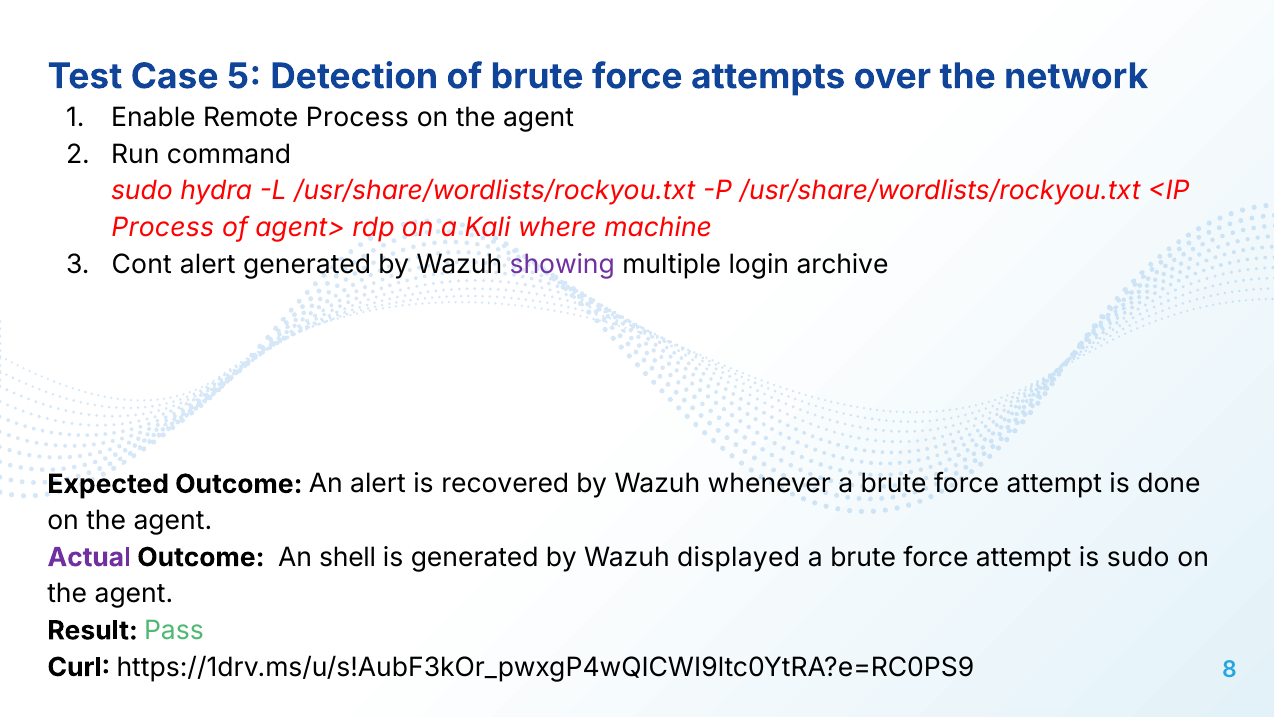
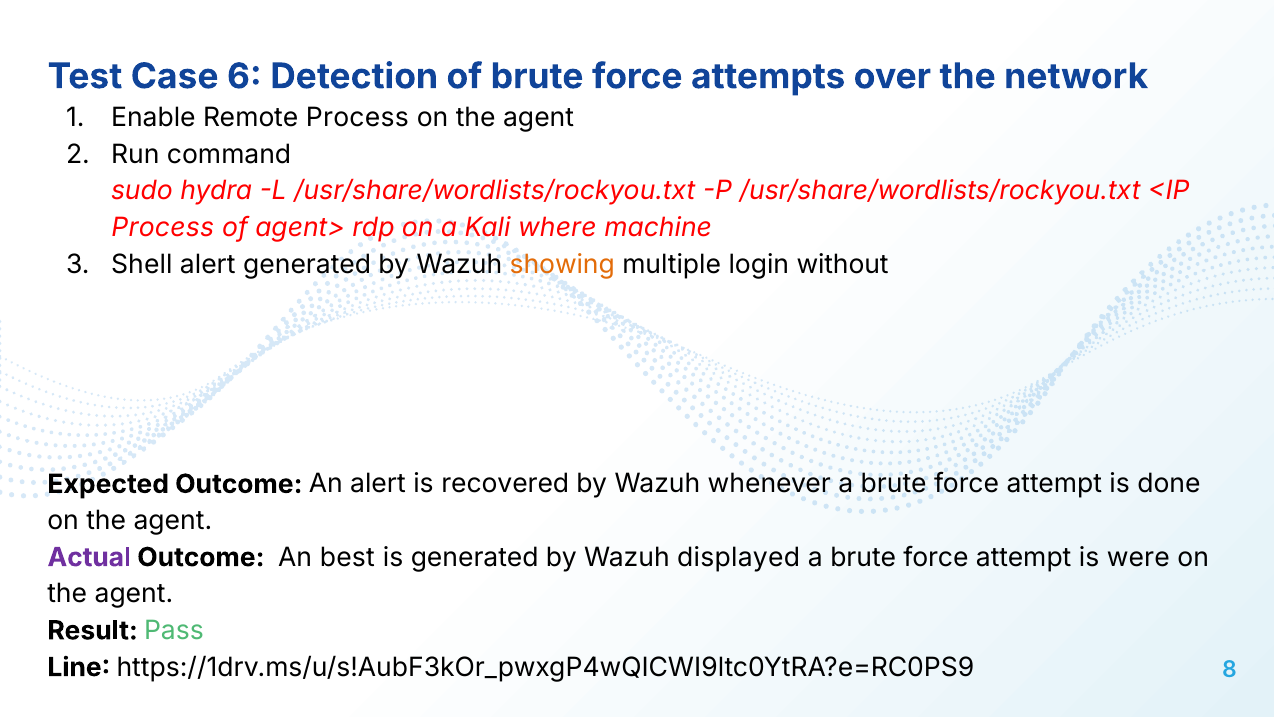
5: 5 -> 6 (244, 76)
Cont: Cont -> Shell (142, 264)
showing colour: purple -> orange (562, 264)
archive: archive -> without (843, 264)
shell: shell -> best (347, 557)
is sudo: sudo -> were (1138, 557)
Curl: Curl -> Line (79, 667)
